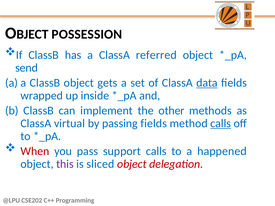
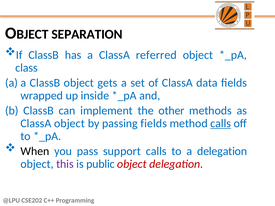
POSSESSION: POSSESSION -> SEPARATION (87, 34)
send: send -> class (27, 68)
data underline: present -> none (207, 83)
ClassA virtual: virtual -> object (69, 124)
When colour: red -> black (35, 151)
a happened: happened -> delegation (222, 151)
sliced: sliced -> public (101, 164)
